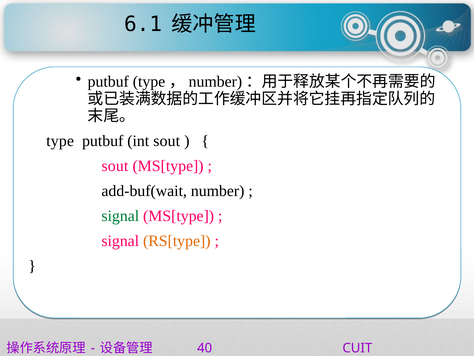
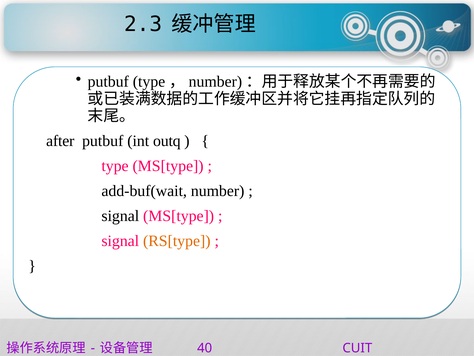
6.1: 6.1 -> 2.3 (143, 24)
type: type -> after (60, 141)
int sout: sout -> outq (167, 141)
sout: sout -> type (115, 166)
signal colour: green -> black (120, 216)
